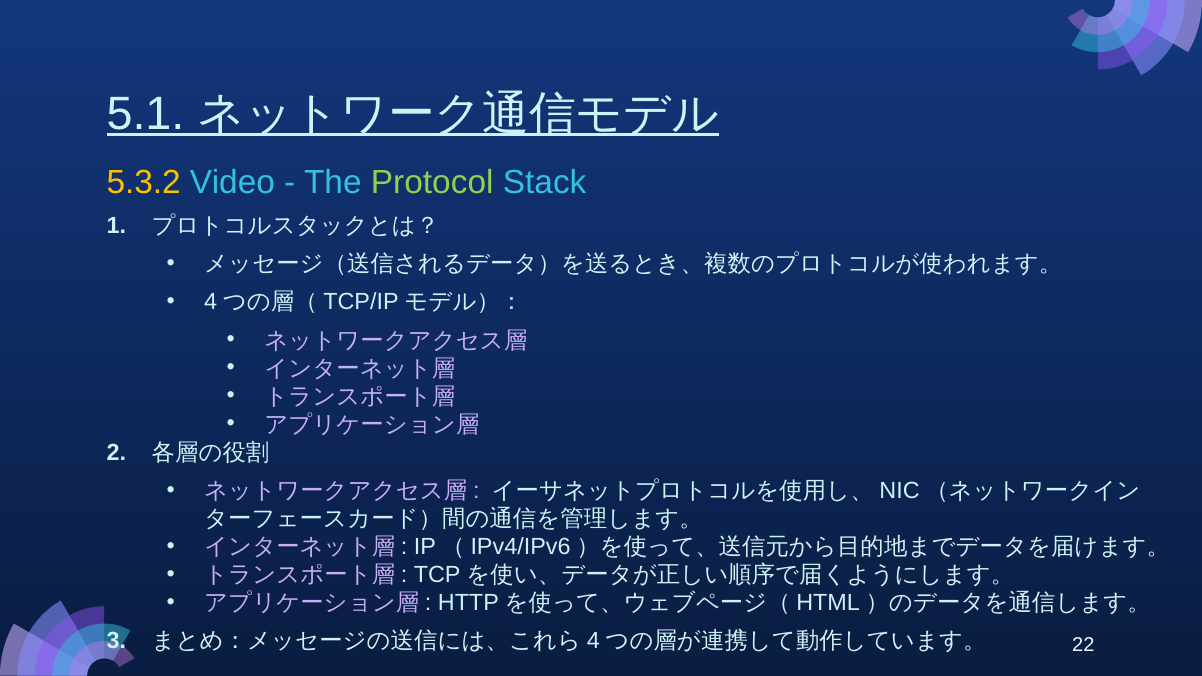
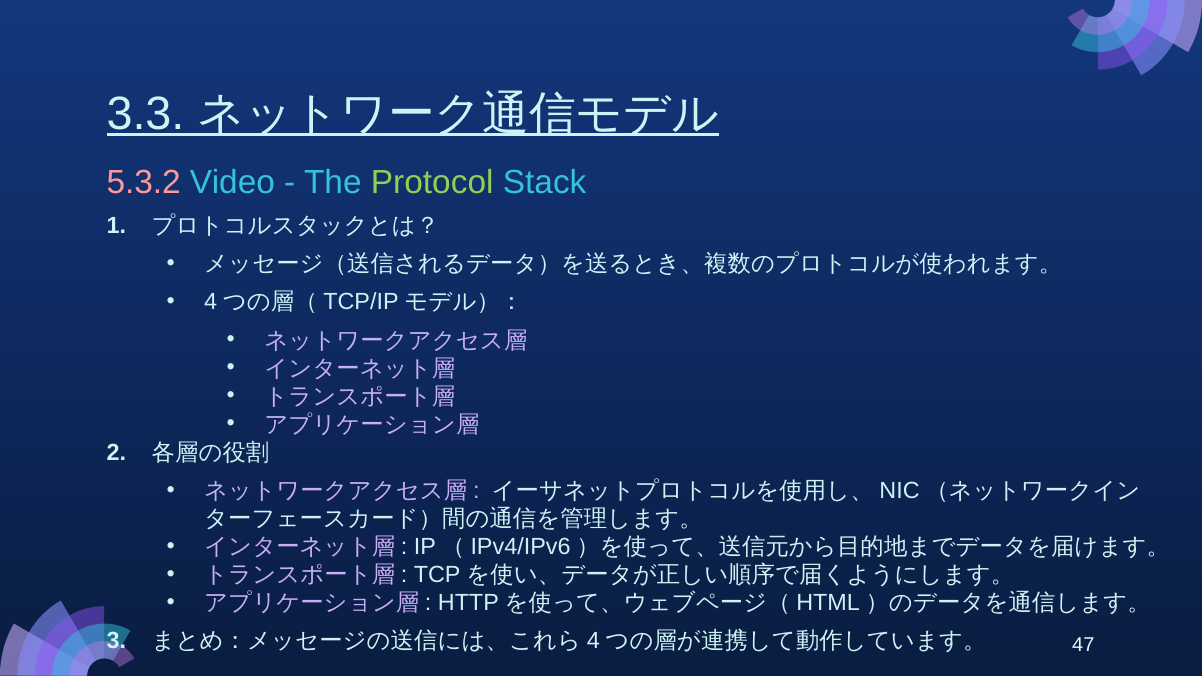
5.1: 5.1 -> 3.3 (146, 114)
5.3.2 colour: yellow -> pink (144, 183)
22: 22 -> 47 (1083, 645)
